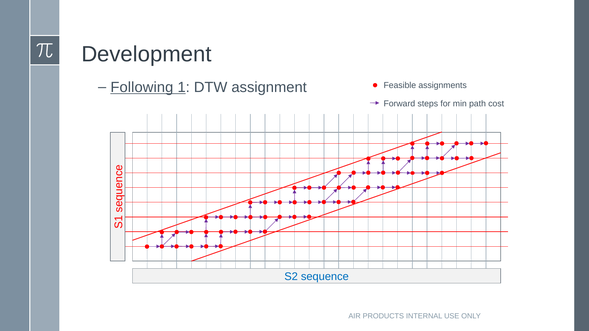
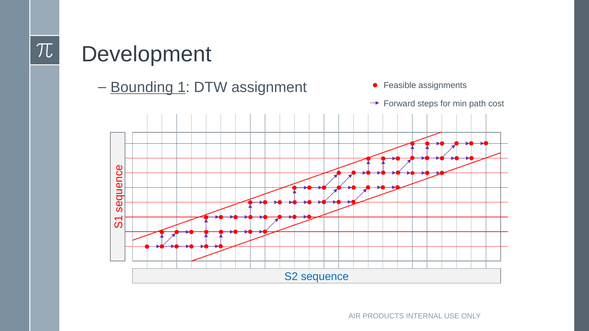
Following: Following -> Bounding (142, 87)
